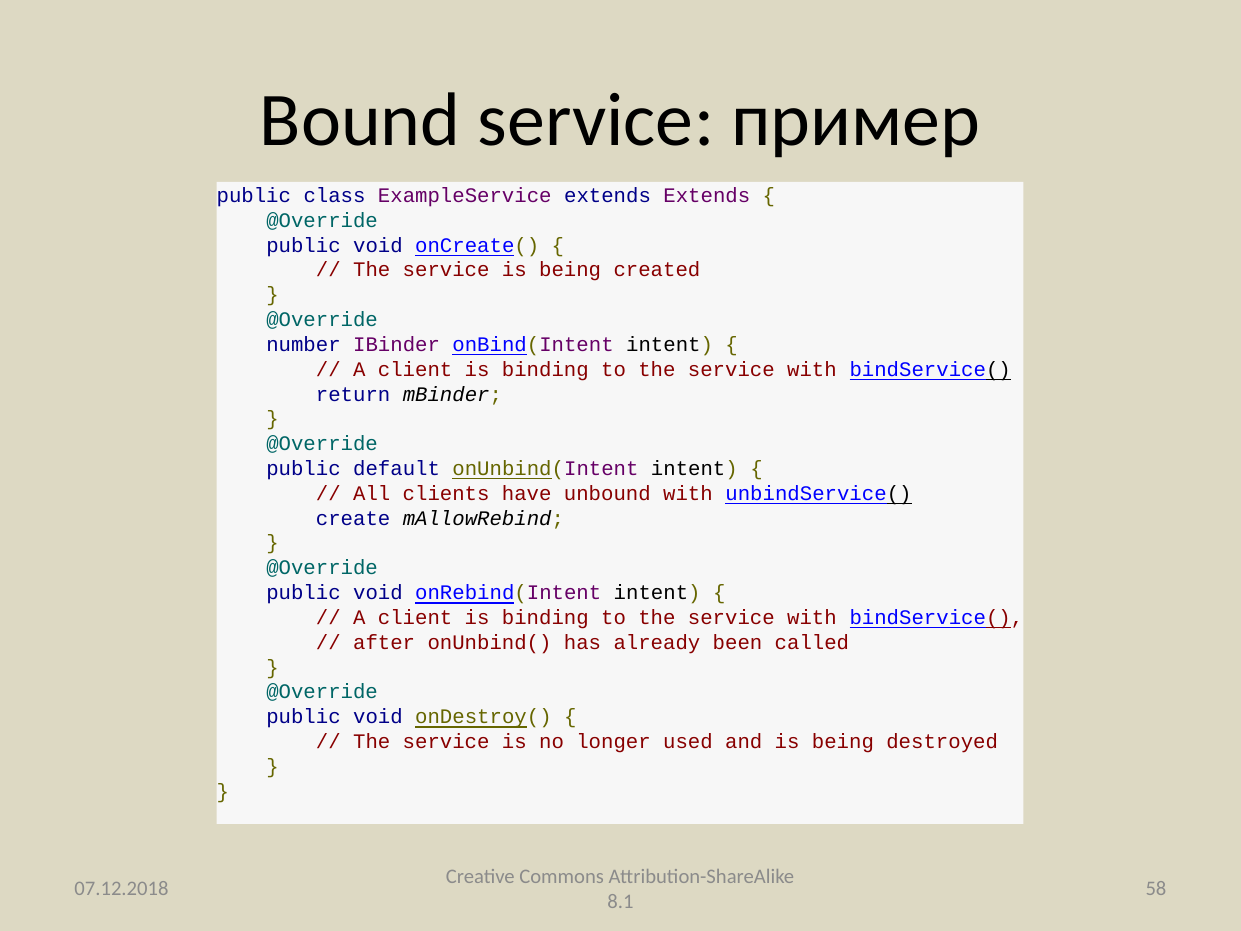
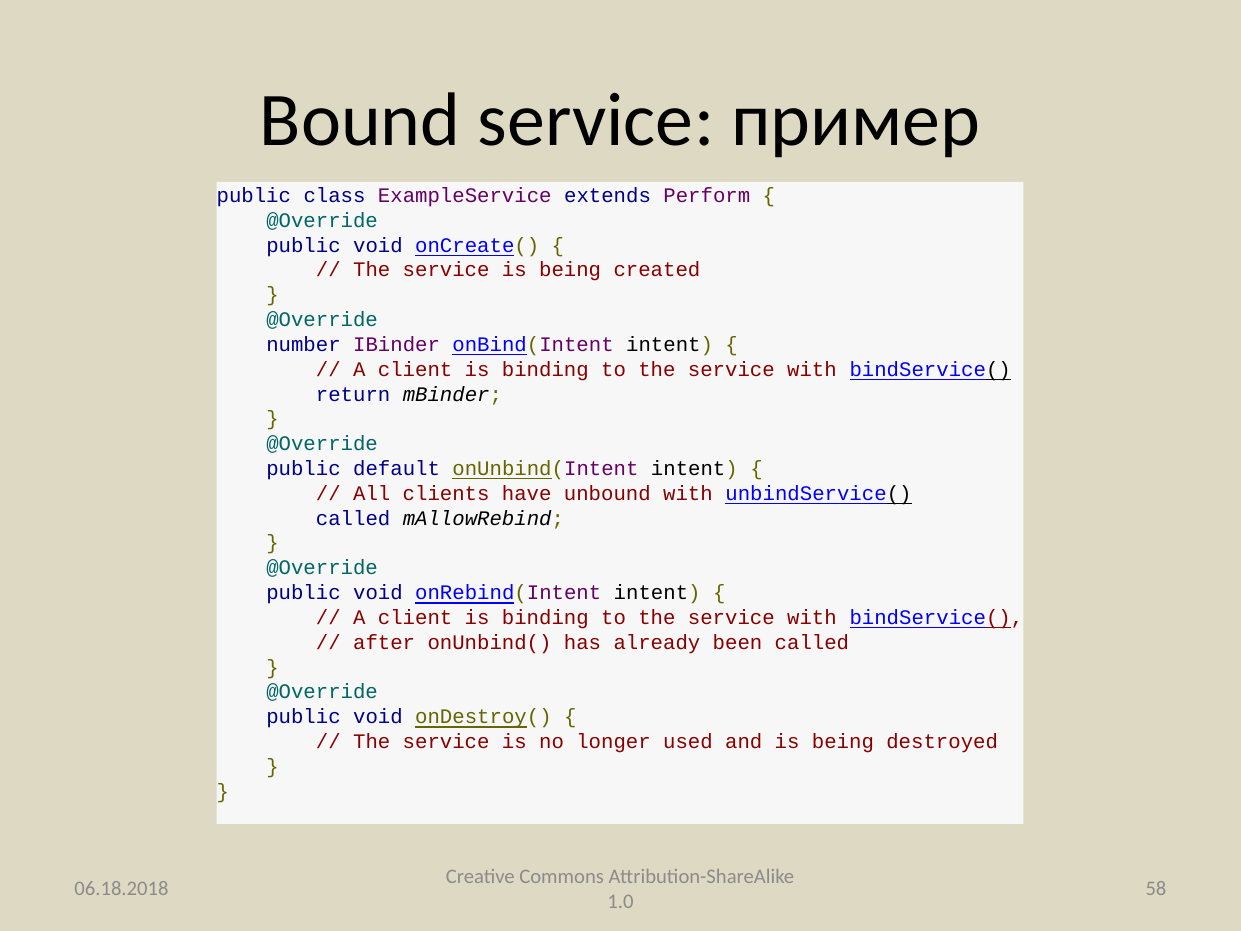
extends Extends: Extends -> Perform (707, 196)
create: create -> called (353, 518)
07.12.2018: 07.12.2018 -> 06.18.2018 (121, 889)
8.1: 8.1 -> 1.0 (620, 901)
